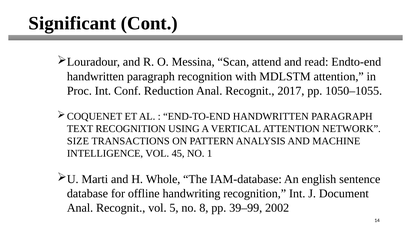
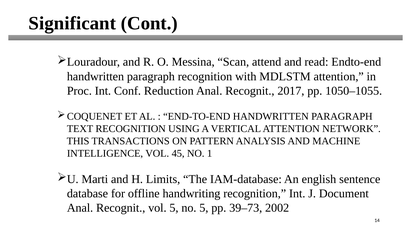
SIZE: SIZE -> THIS (78, 141)
Whole: Whole -> Limits (163, 179)
no 8: 8 -> 5 (204, 208)
39–99: 39–99 -> 39–73 (246, 208)
